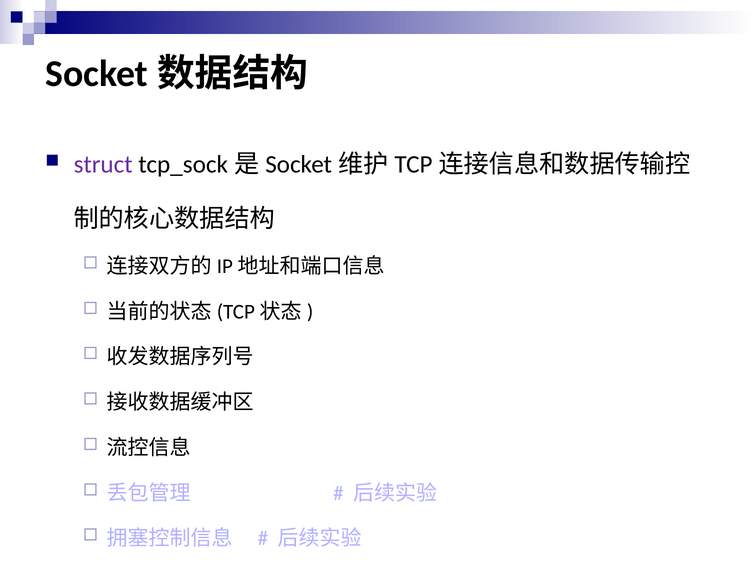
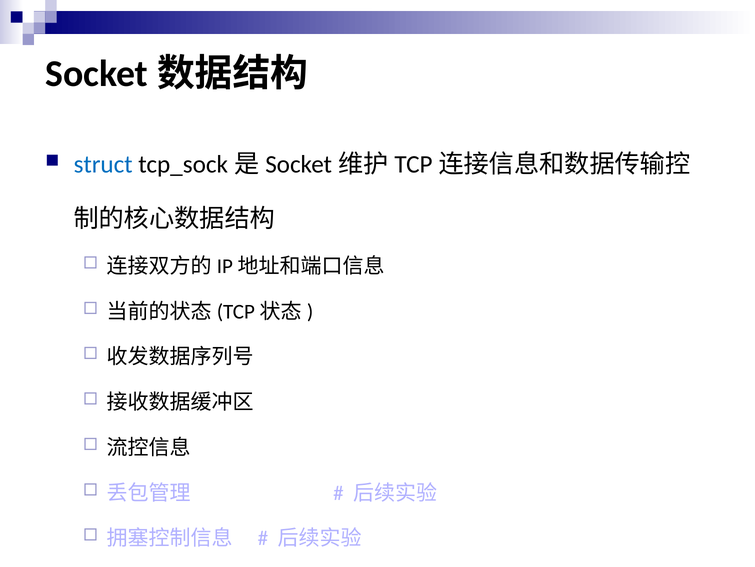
struct colour: purple -> blue (103, 164)
